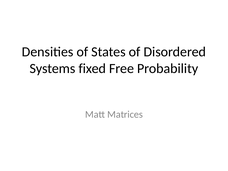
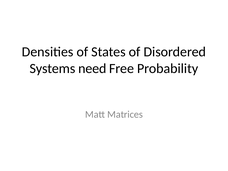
fixed: fixed -> need (92, 68)
